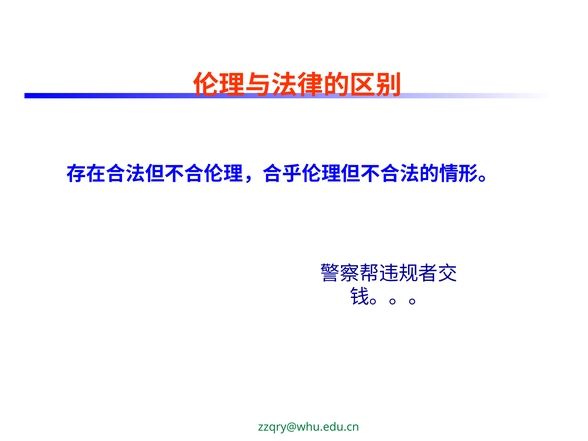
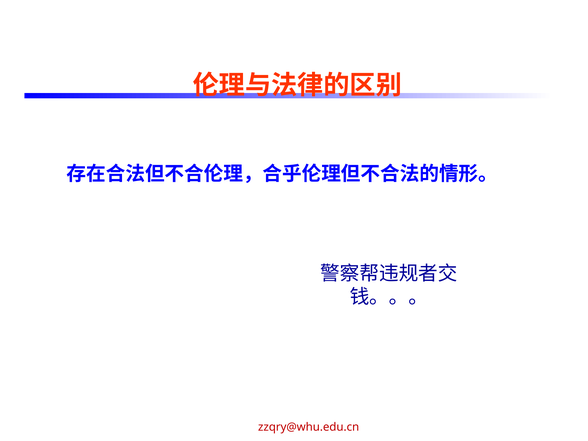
zzqry@whu.edu.cn colour: green -> red (309, 427)
